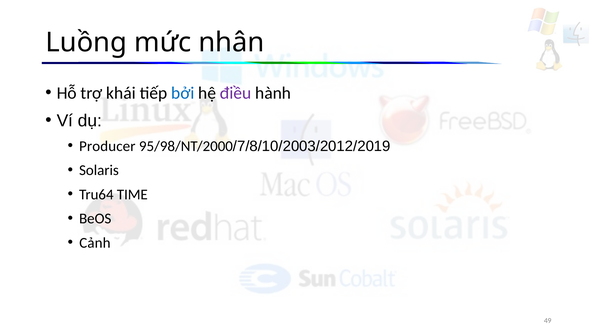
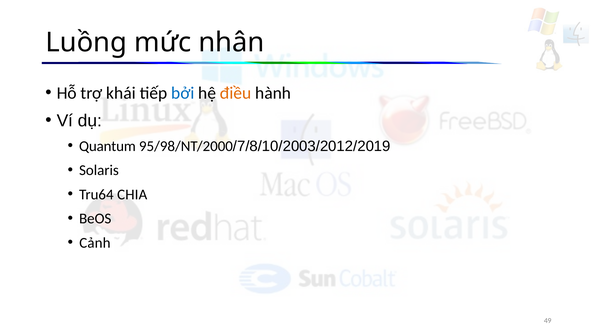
điều colour: purple -> orange (236, 93)
Producer: Producer -> Quantum (107, 146)
TIME: TIME -> CHIA (132, 194)
